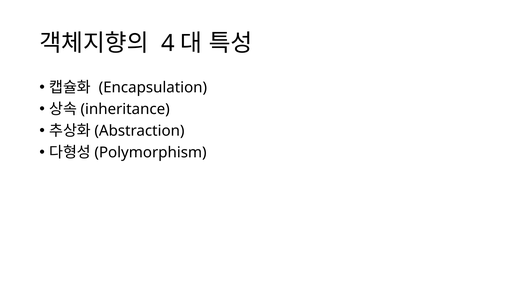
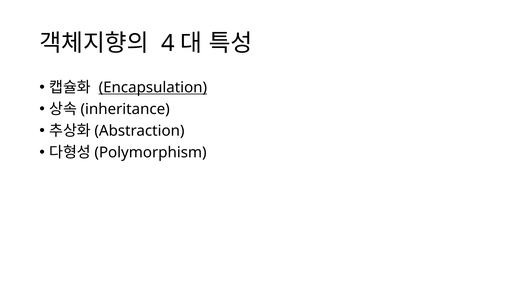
Encapsulation underline: none -> present (153, 88)
